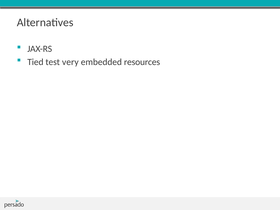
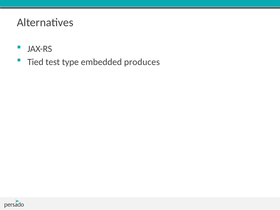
very: very -> type (70, 62)
resources: resources -> produces (142, 62)
